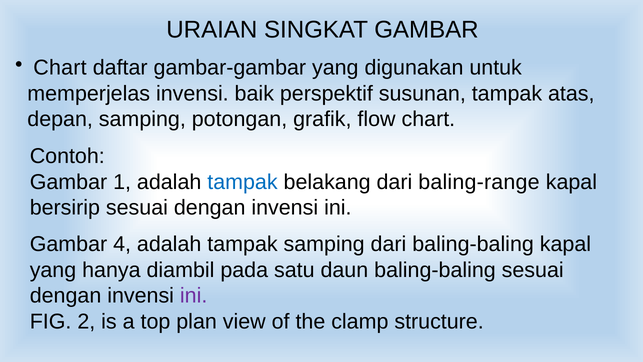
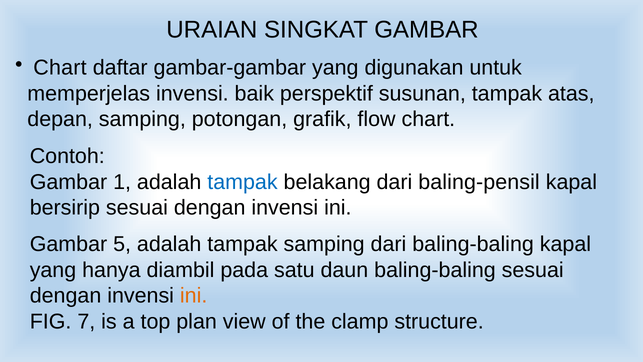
baling-range: baling-range -> baling-pensil (479, 182)
4: 4 -> 5 (122, 244)
ini colour: purple -> orange (194, 296)
2: 2 -> 7 (86, 321)
